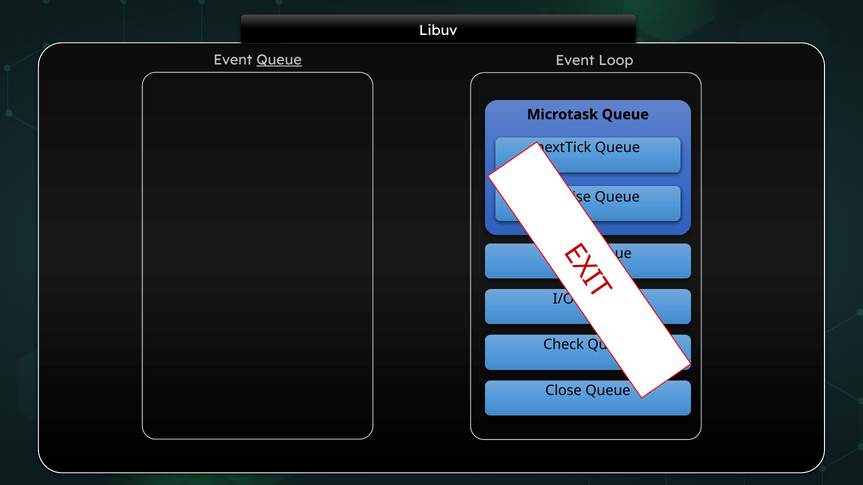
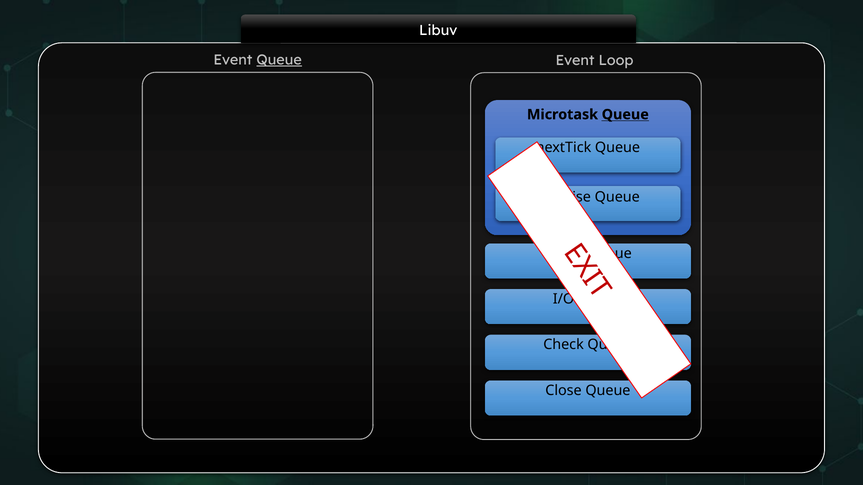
Queue underline: none -> present (625, 115)
